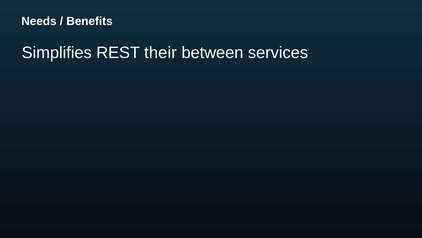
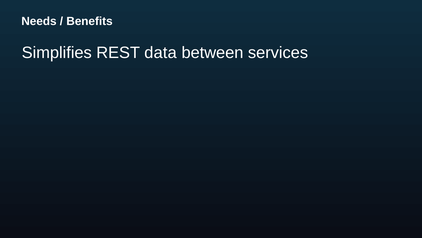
their: their -> data (161, 52)
